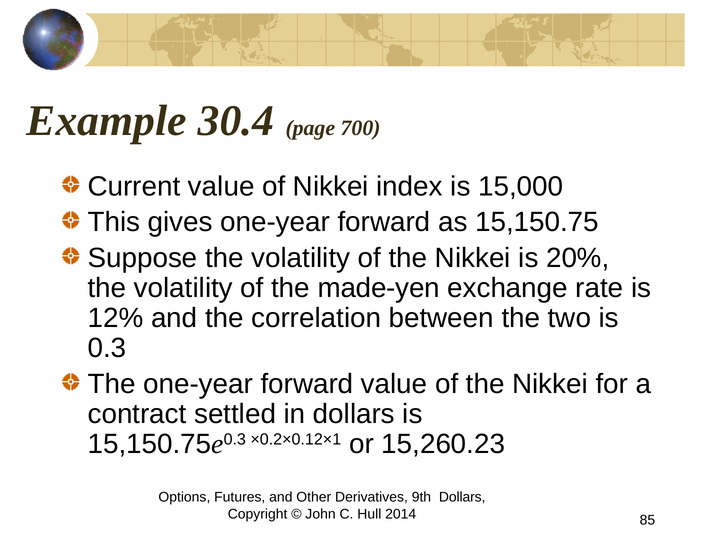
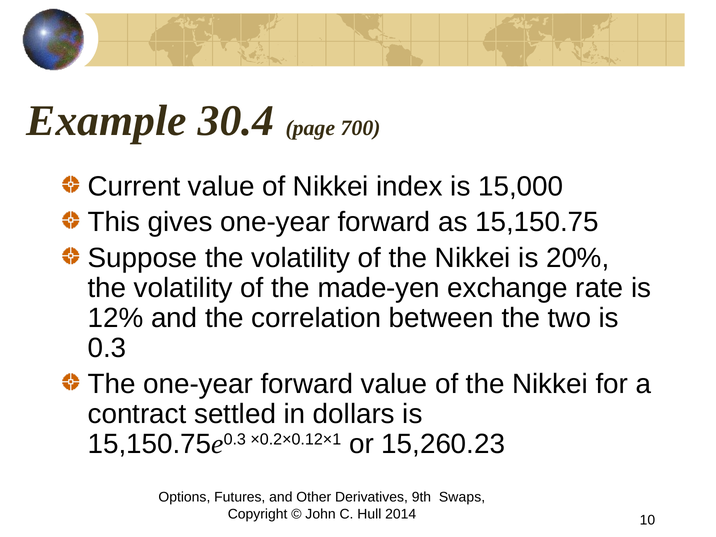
9th Dollars: Dollars -> Swaps (462, 497)
85: 85 -> 10 (647, 520)
